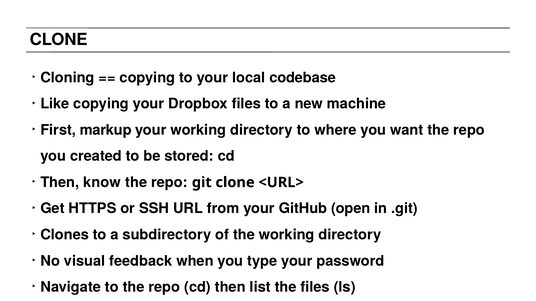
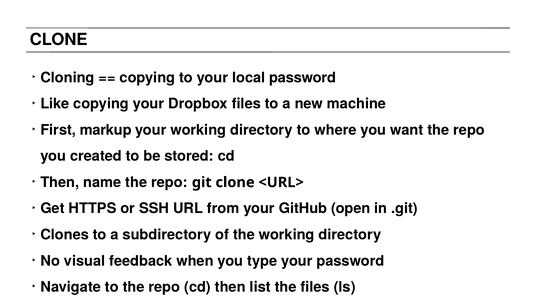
local codebase: codebase -> password (303, 78)
know: know -> name (102, 182)
